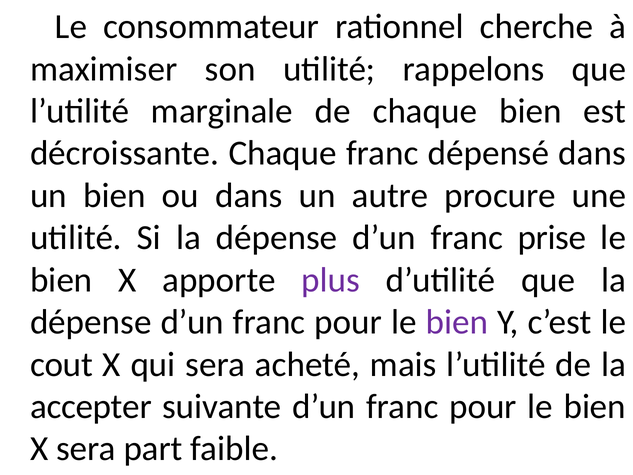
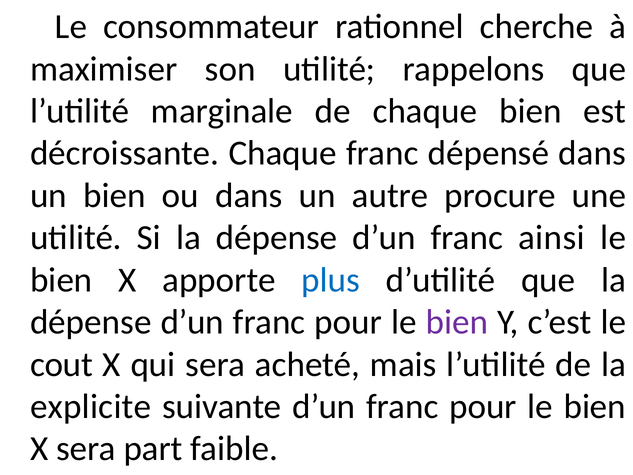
prise: prise -> ainsi (552, 238)
plus colour: purple -> blue (331, 280)
accepter: accepter -> explicite (91, 406)
